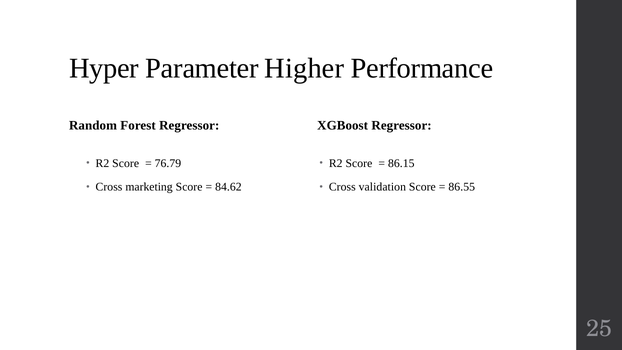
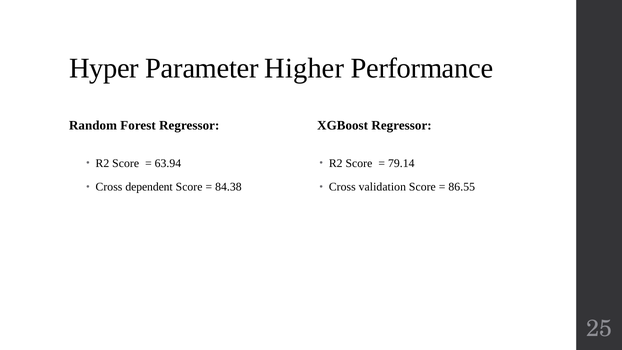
76.79: 76.79 -> 63.94 (168, 163)
86.15: 86.15 -> 79.14 (401, 163)
marketing: marketing -> dependent (149, 187)
84.62: 84.62 -> 84.38 (228, 187)
